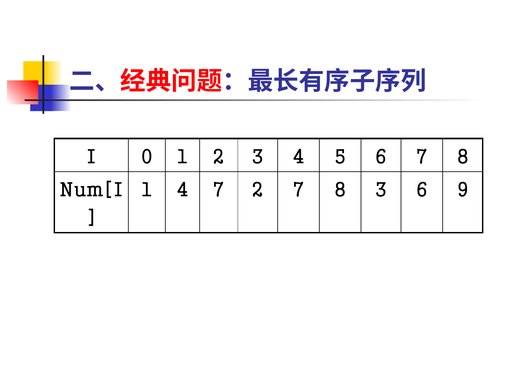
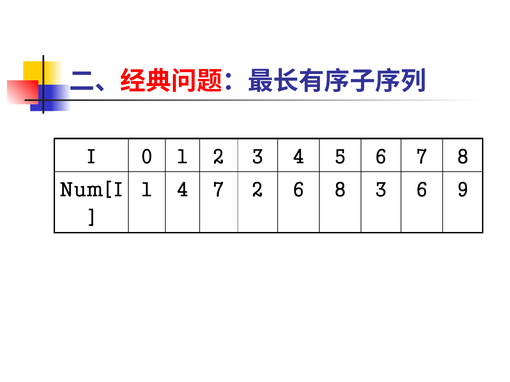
2 7: 7 -> 6 (299, 190)
